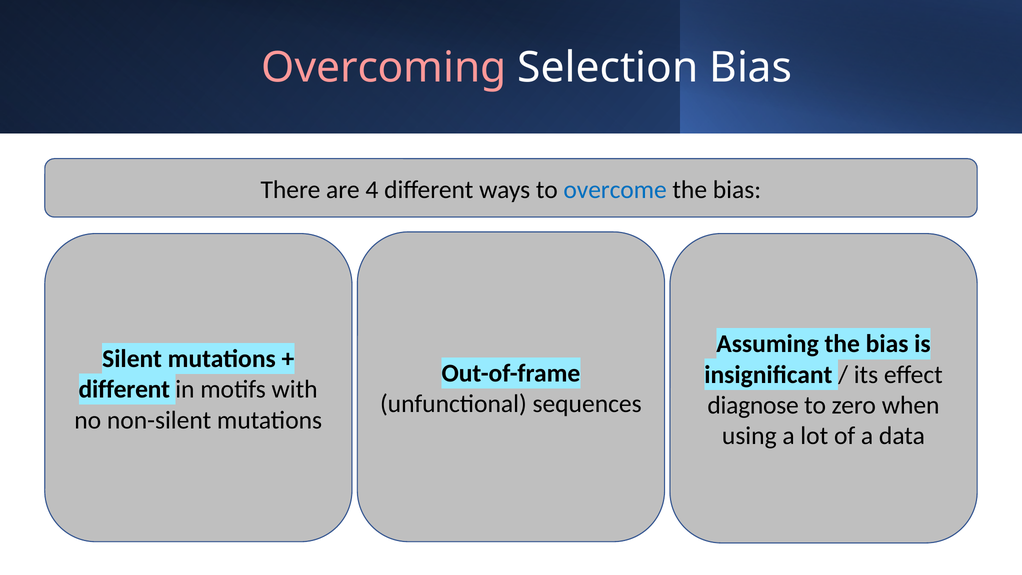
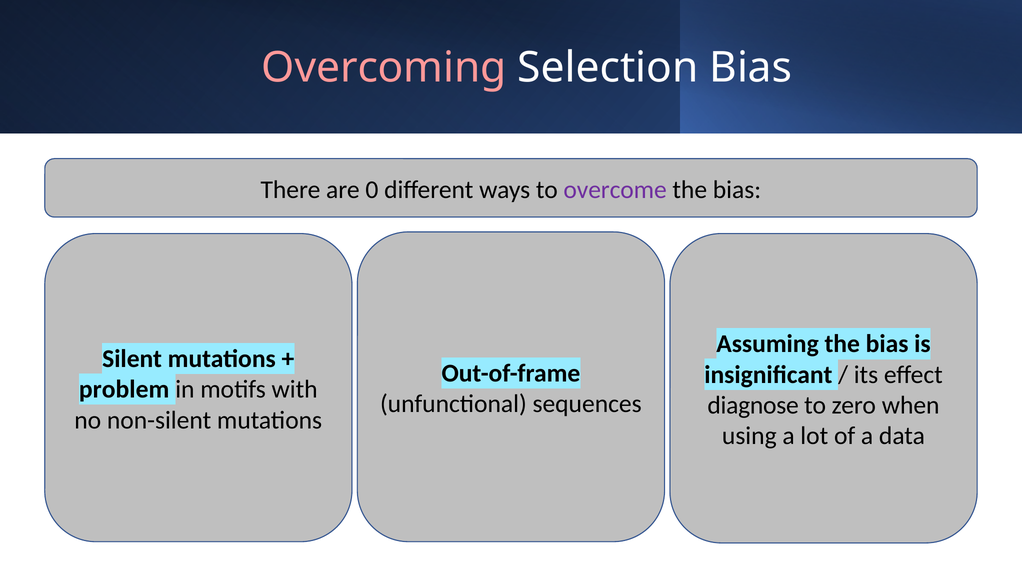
4: 4 -> 0 (372, 190)
overcome colour: blue -> purple (615, 190)
different: different -> problem (124, 389)
